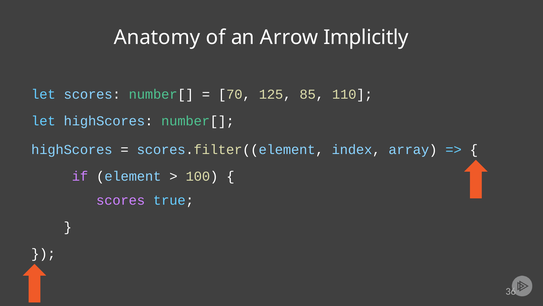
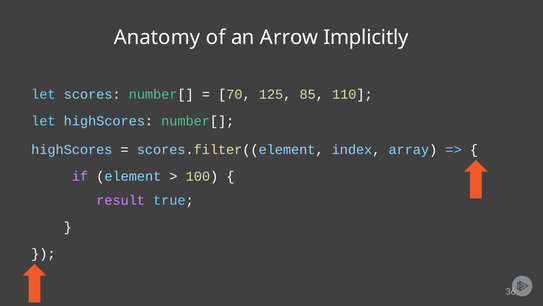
scores: scores -> result (121, 200)
